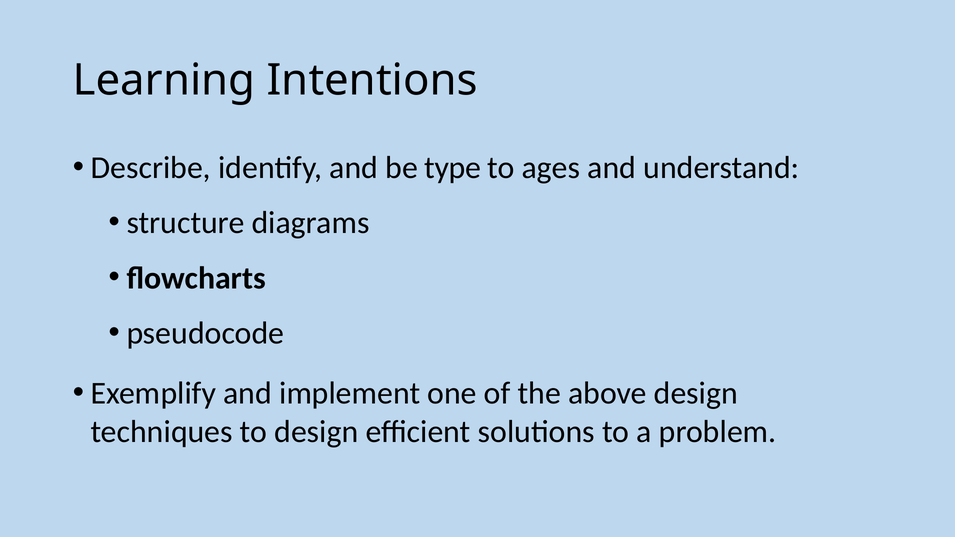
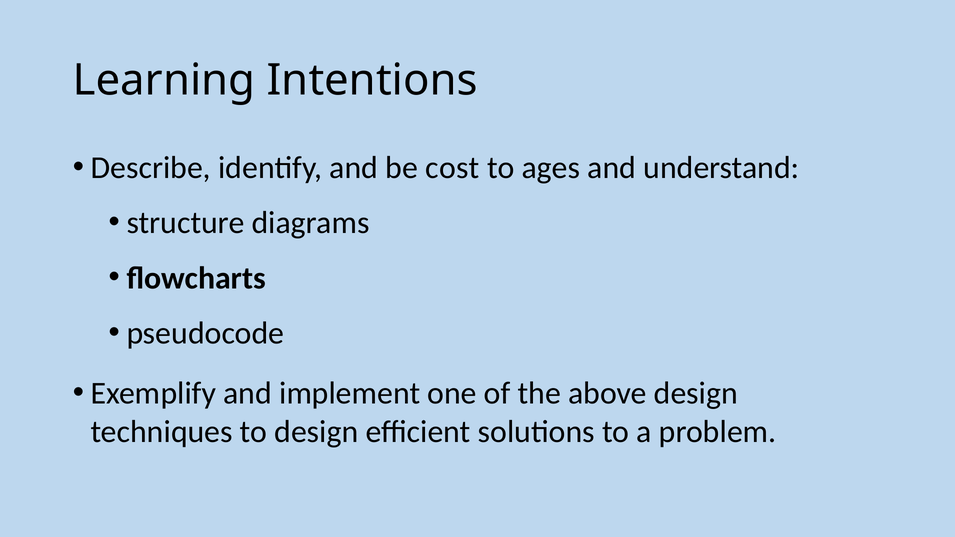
type: type -> cost (452, 168)
